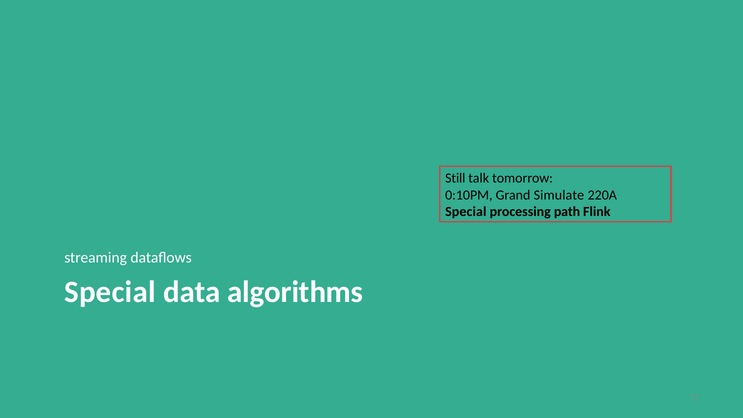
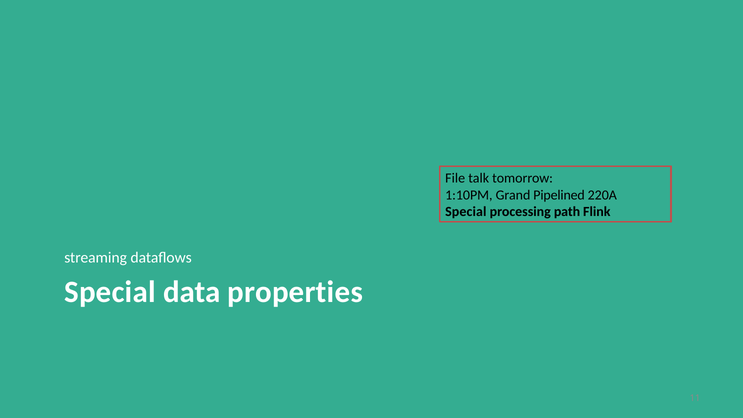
Still: Still -> File (455, 178)
0:10PM: 0:10PM -> 1:10PM (469, 195)
Simulate: Simulate -> Pipelined (559, 195)
algorithms: algorithms -> properties (295, 292)
